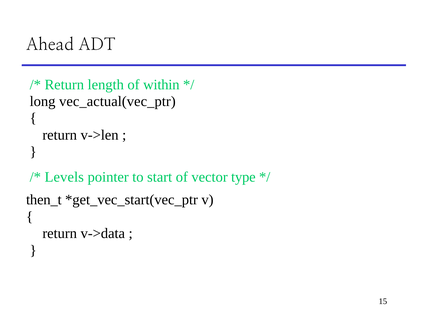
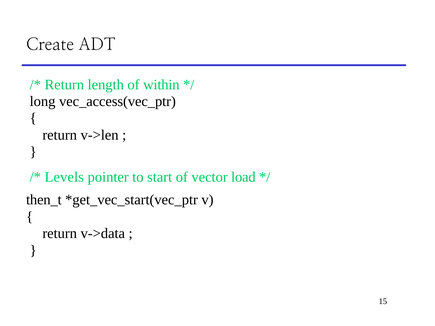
Ahead: Ahead -> Create (50, 45)
vec_actual(vec_ptr: vec_actual(vec_ptr -> vec_access(vec_ptr (117, 101)
type: type -> load (243, 177)
